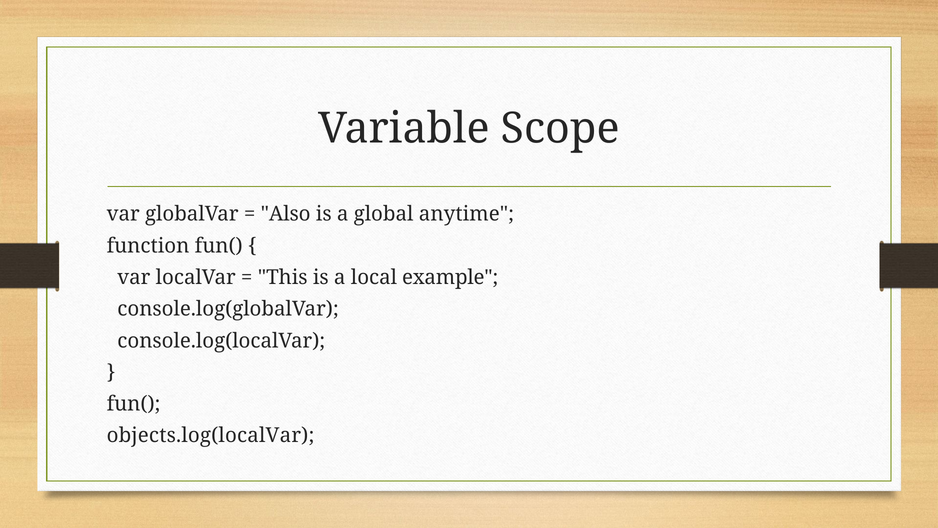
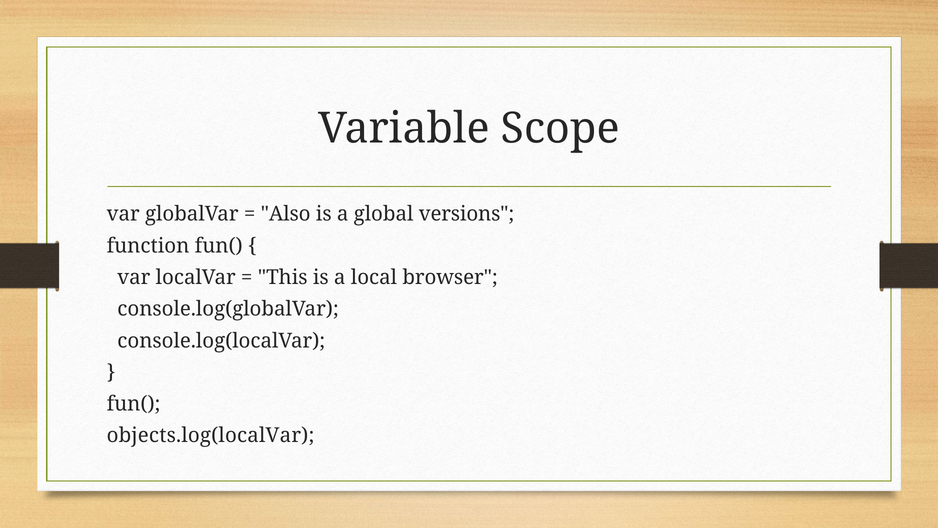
anytime: anytime -> versions (467, 214)
example: example -> browser (450, 277)
